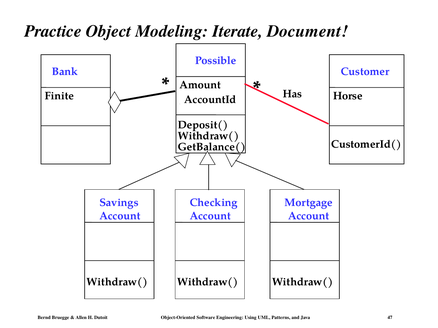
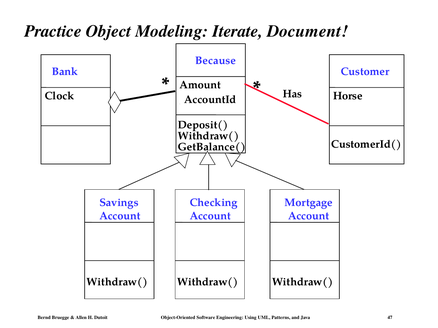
Possible: Possible -> Because (216, 61)
Finite: Finite -> Clock (59, 96)
